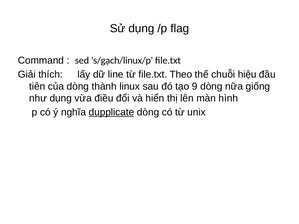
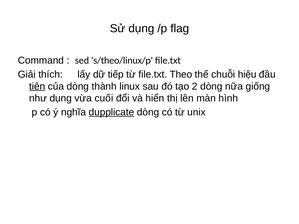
s/gạch/linux/p: s/gạch/linux/p -> s/theo/linux/p (122, 61)
line: line -> tiếp (116, 74)
tiên underline: none -> present (37, 86)
9: 9 -> 2 (195, 86)
điều: điều -> cuối (104, 98)
